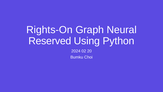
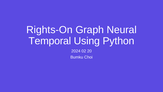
Reserved: Reserved -> Temporal (50, 41)
